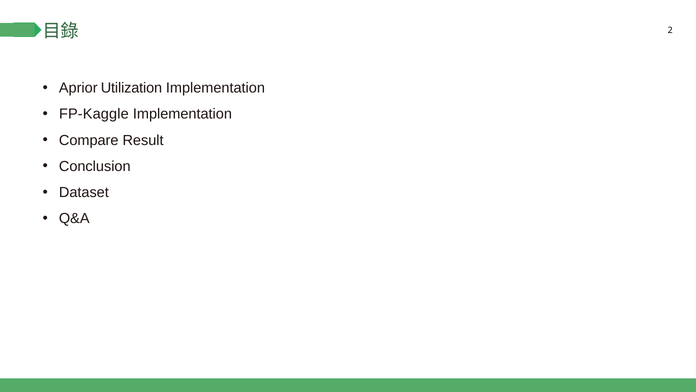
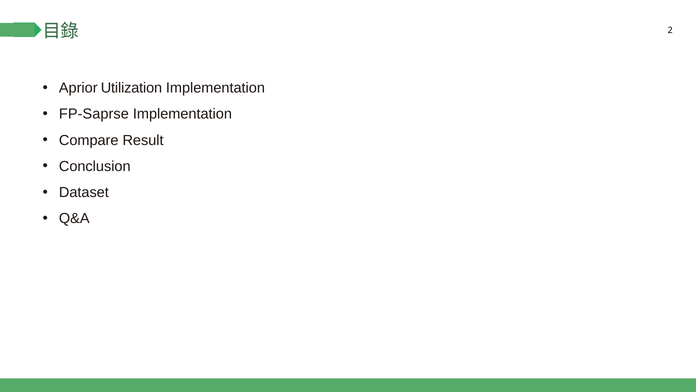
FP-Kaggle: FP-Kaggle -> FP-Saprse (94, 114)
